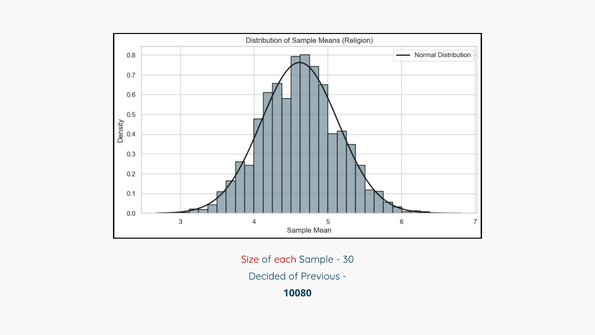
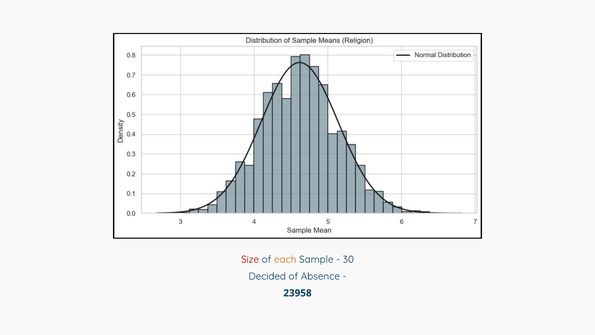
each colour: red -> orange (285, 259)
Previous: Previous -> Absence (320, 276)
10080: 10080 -> 23958 (297, 293)
